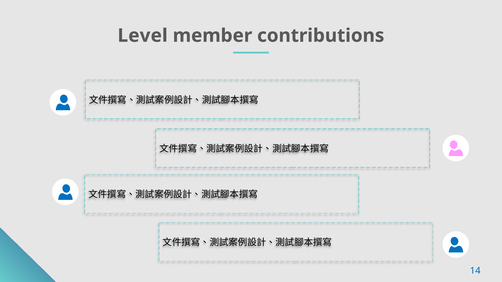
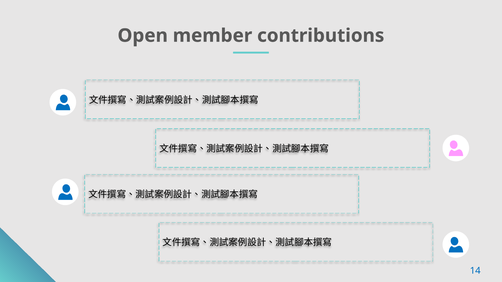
Level: Level -> Open (143, 36)
